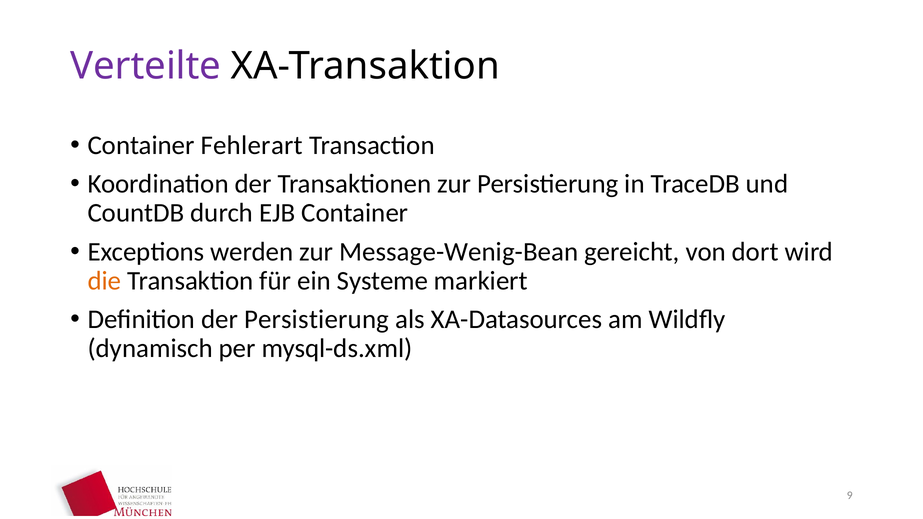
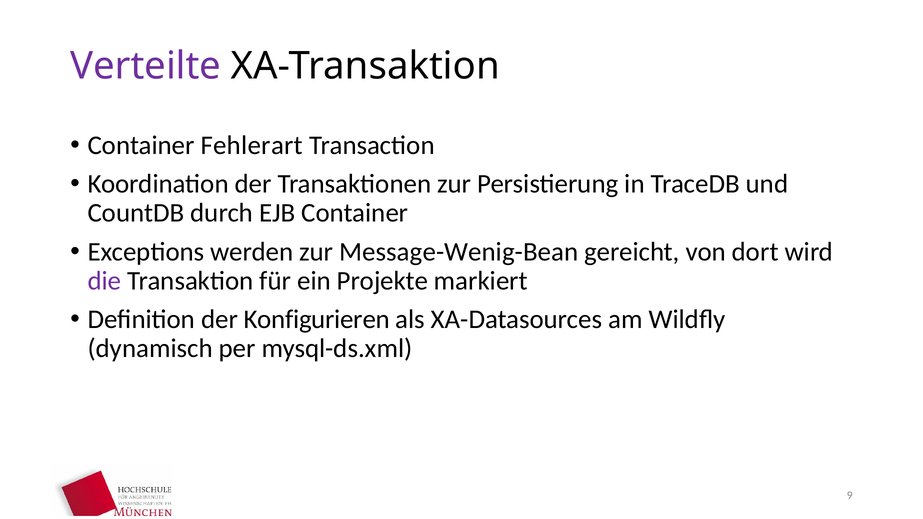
die colour: orange -> purple (104, 281)
Systeme: Systeme -> Projekte (382, 281)
der Persistierung: Persistierung -> Konfigurieren (317, 320)
